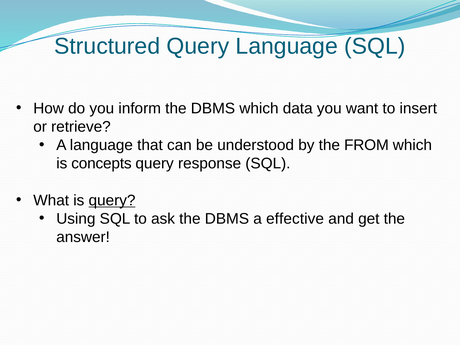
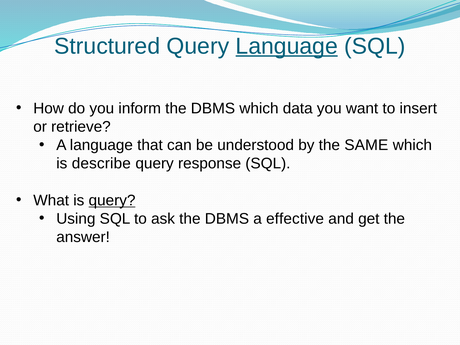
Language underline: none -> present (287, 46)
FROM: FROM -> SAME (366, 145)
concepts: concepts -> describe (101, 164)
